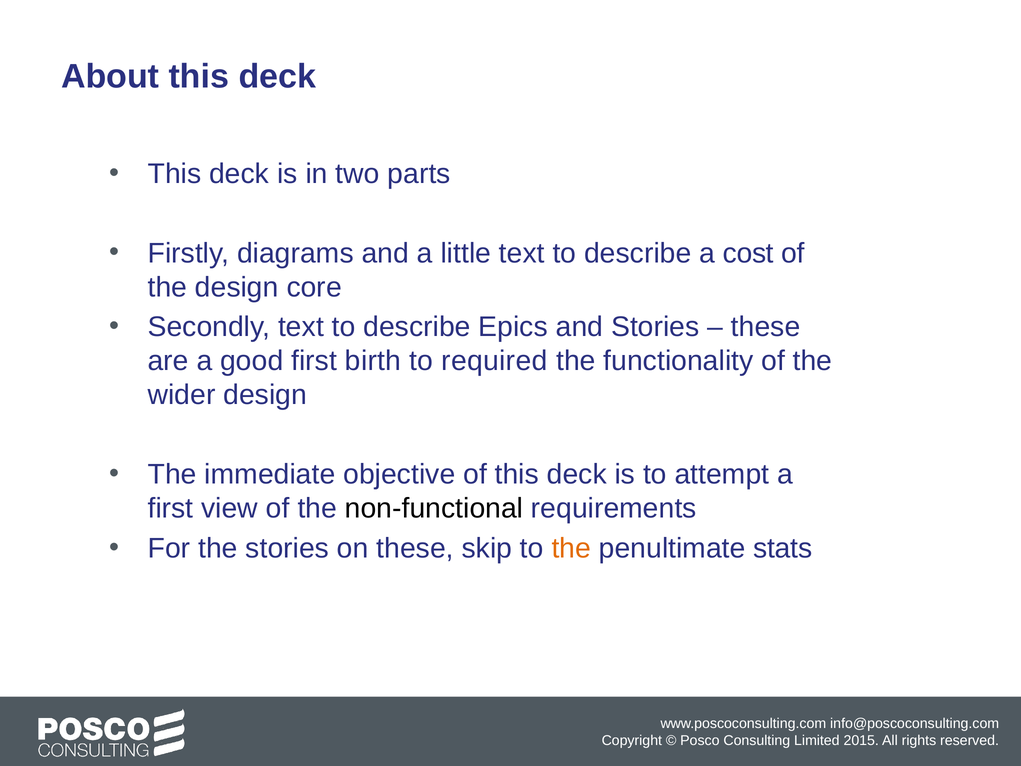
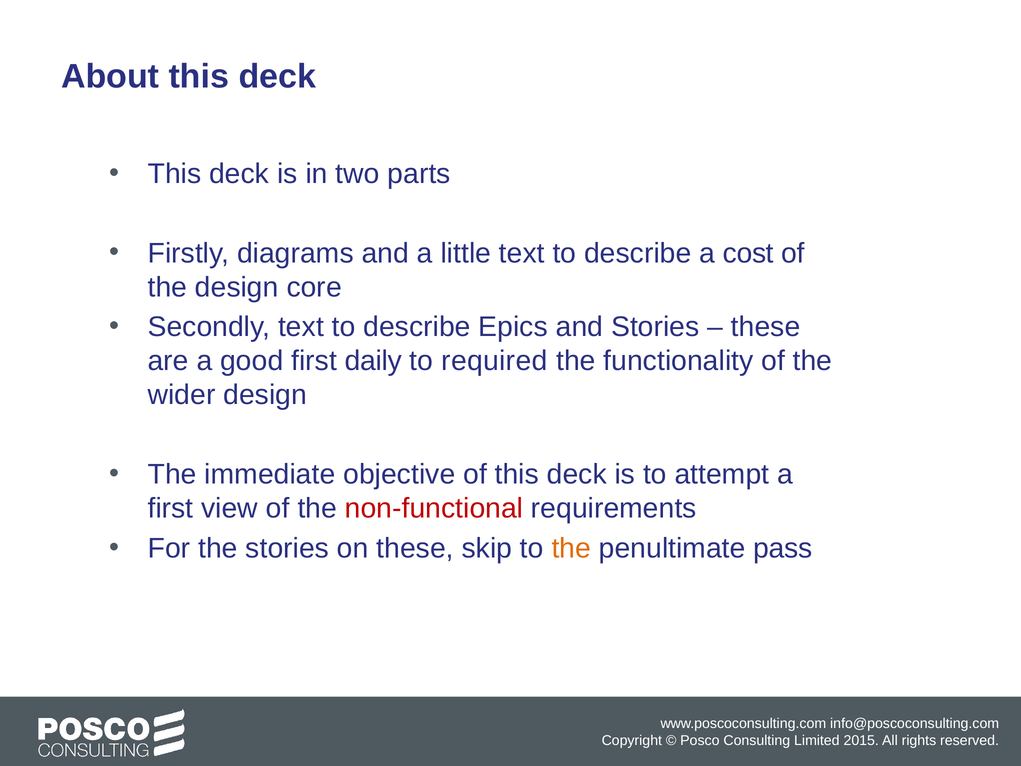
birth: birth -> daily (373, 361)
non-functional colour: black -> red (434, 508)
stats: stats -> pass (783, 548)
